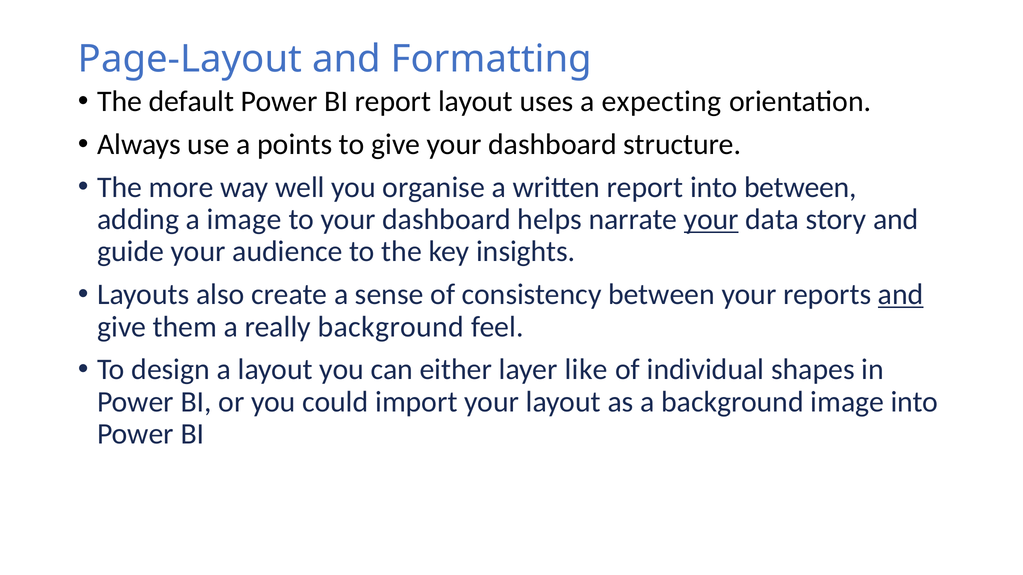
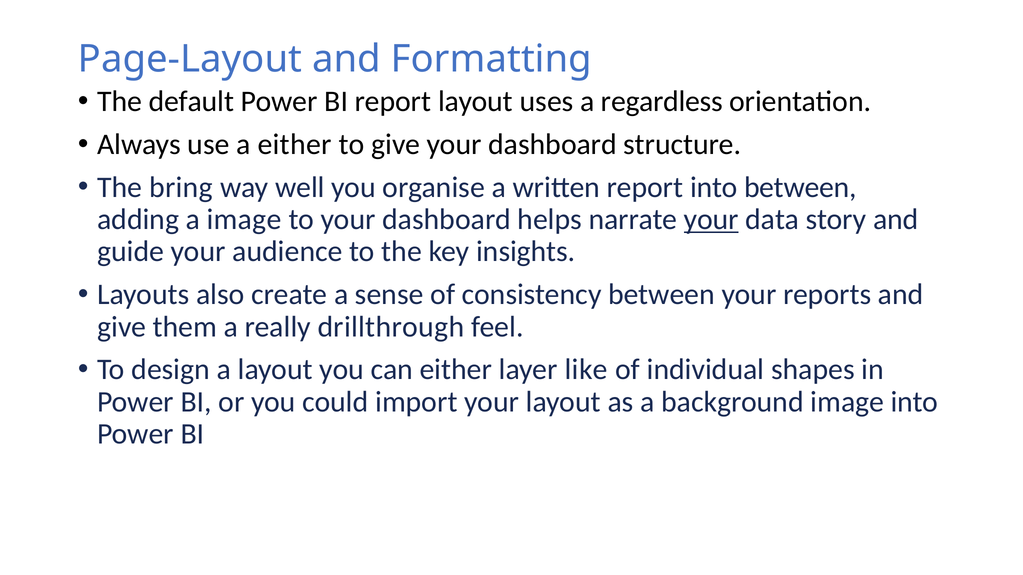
expecting: expecting -> regardless (662, 102)
a points: points -> either (295, 144)
more: more -> bring (181, 187)
and underline: present -> none (901, 295)
really background: background -> drillthrough (391, 327)
